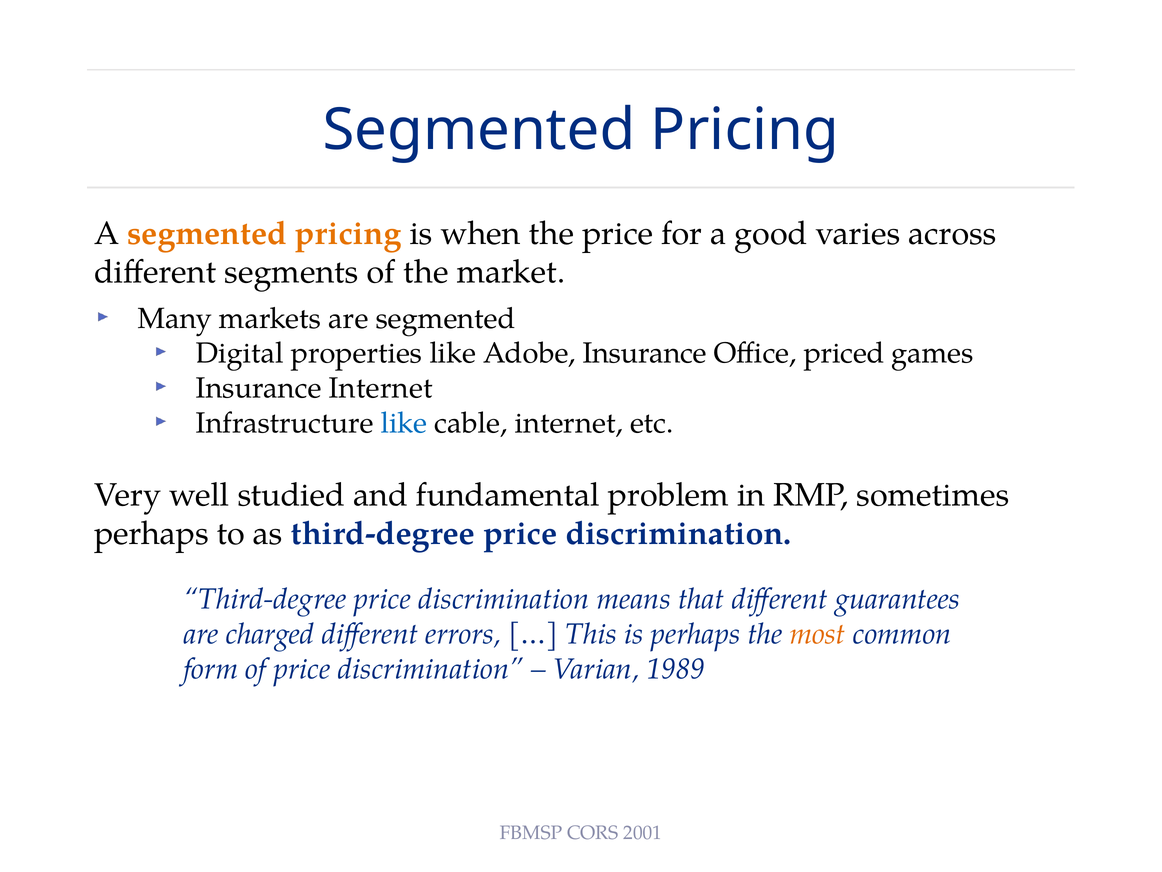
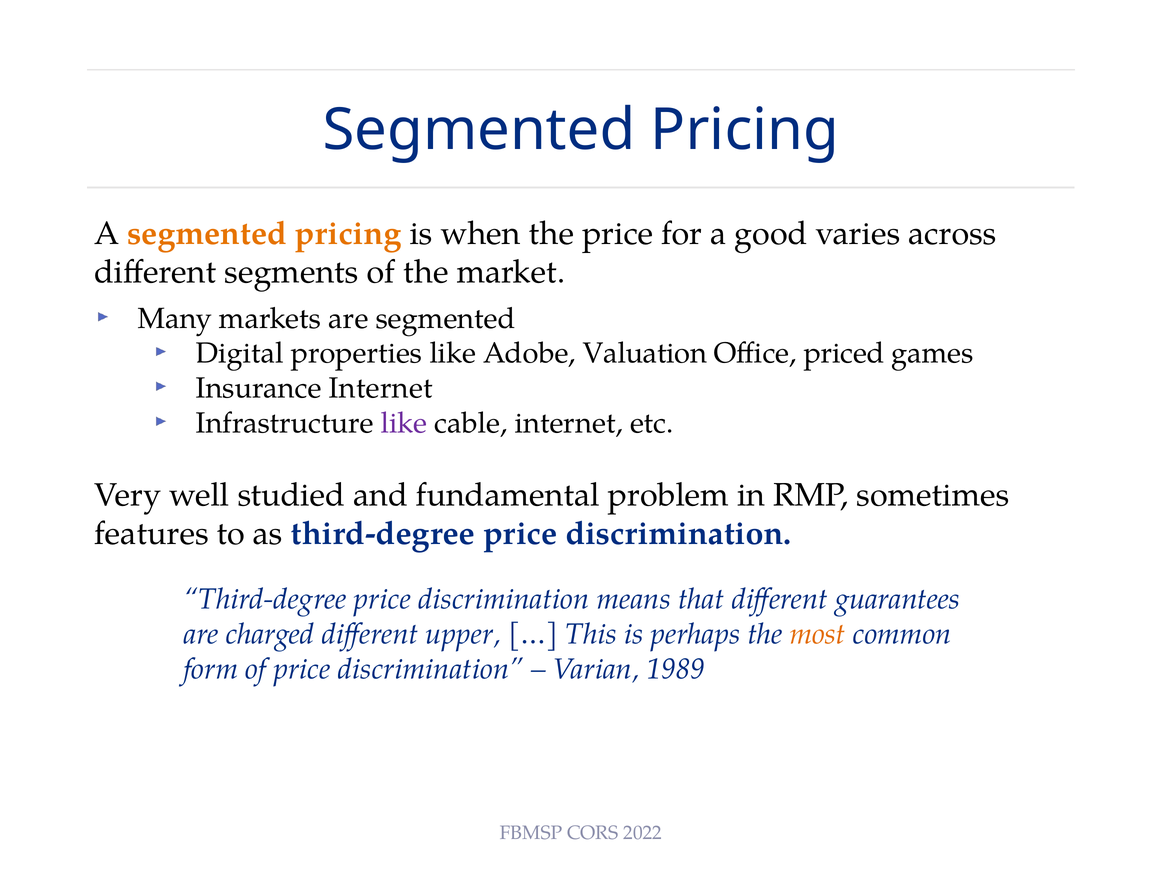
Adobe Insurance: Insurance -> Valuation (645, 353)
like colour: blue -> purple (404, 423)
perhaps: perhaps -> features (151, 534)
errors: errors -> upper (463, 634)
2001: 2001 -> 2022 (643, 832)
